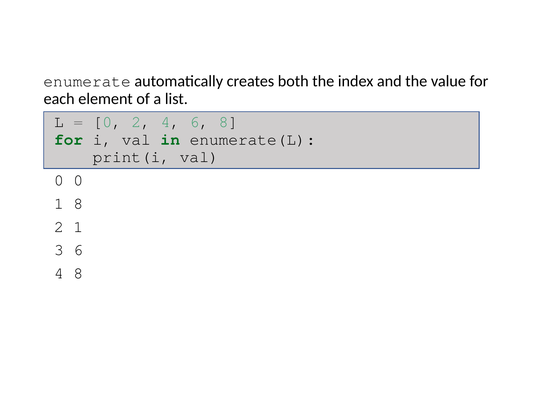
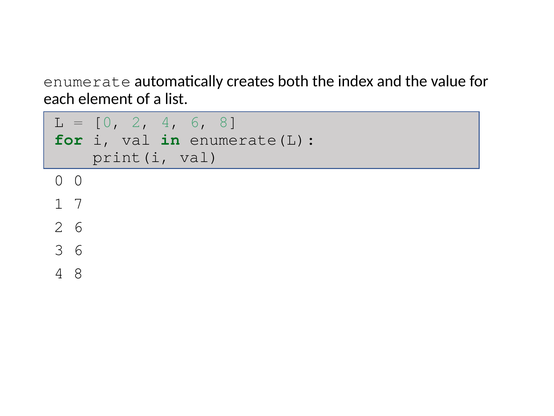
1 8: 8 -> 7 (78, 203)
2 1: 1 -> 6 (78, 226)
